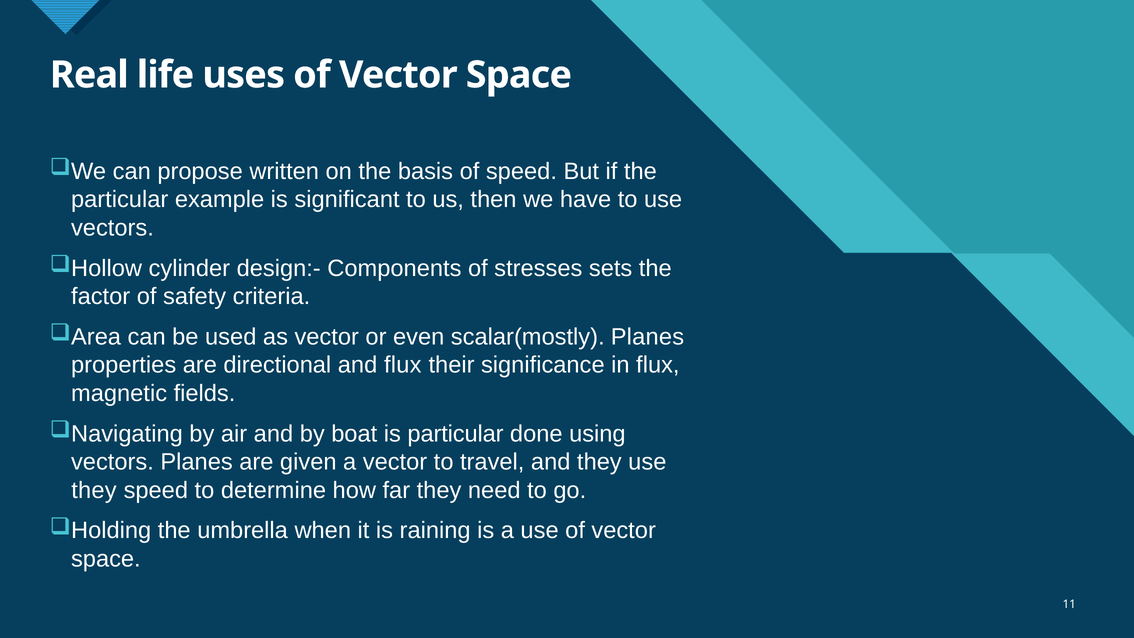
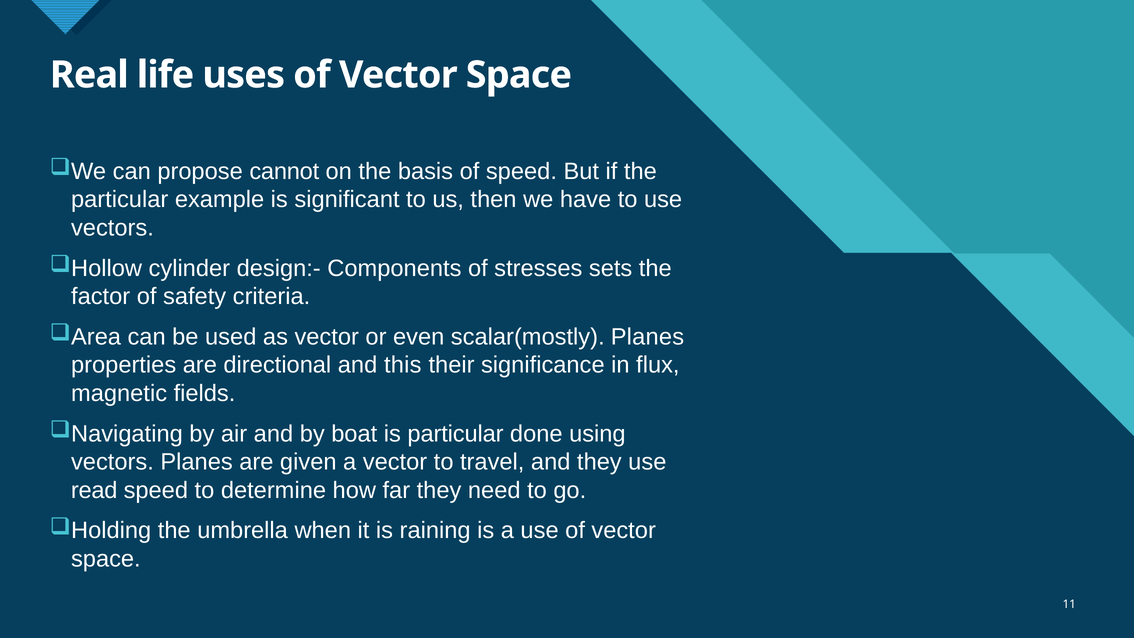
written: written -> cannot (284, 171)
and flux: flux -> this (403, 365)
they: they -> read (94, 490)
